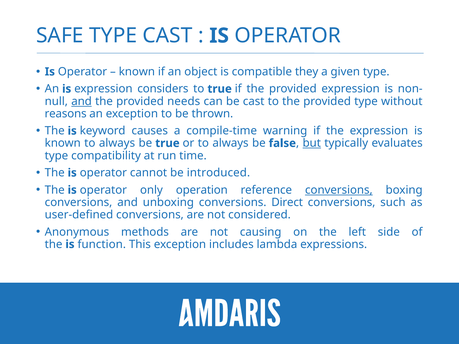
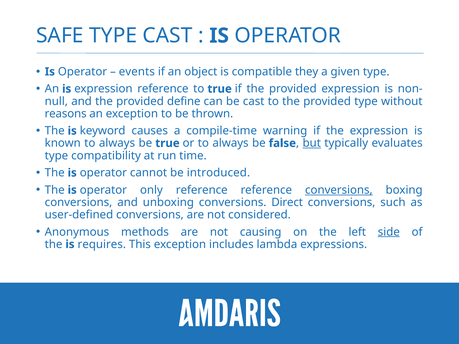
known: known -> events (137, 72)
expression considers: considers -> reference (163, 89)
and underline: present -> none (82, 101)
needs: needs -> define (184, 101)
only operation: operation -> reference (202, 190)
side underline: none -> present (389, 232)
function: function -> requires (102, 244)
